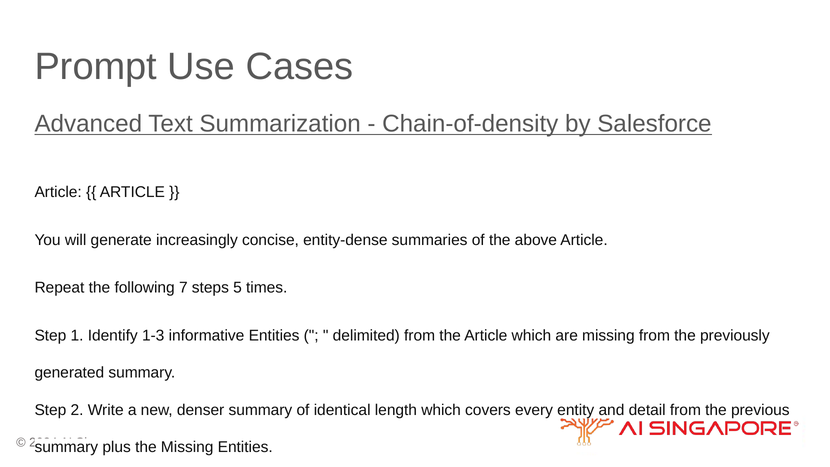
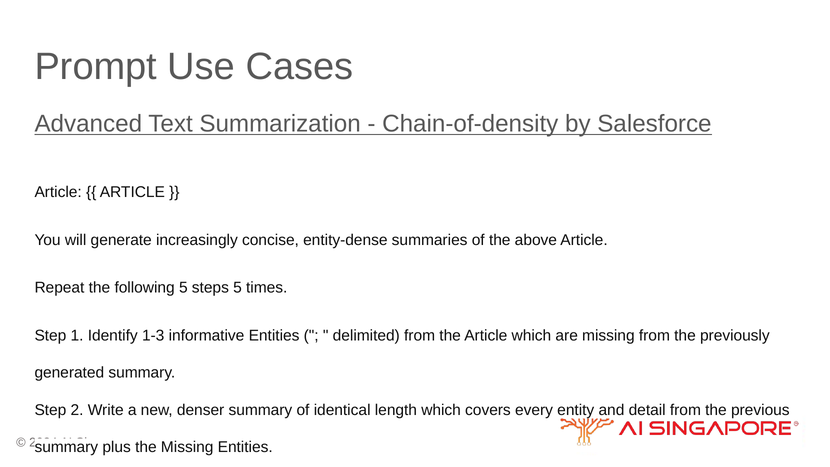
following 7: 7 -> 5 (183, 288)
